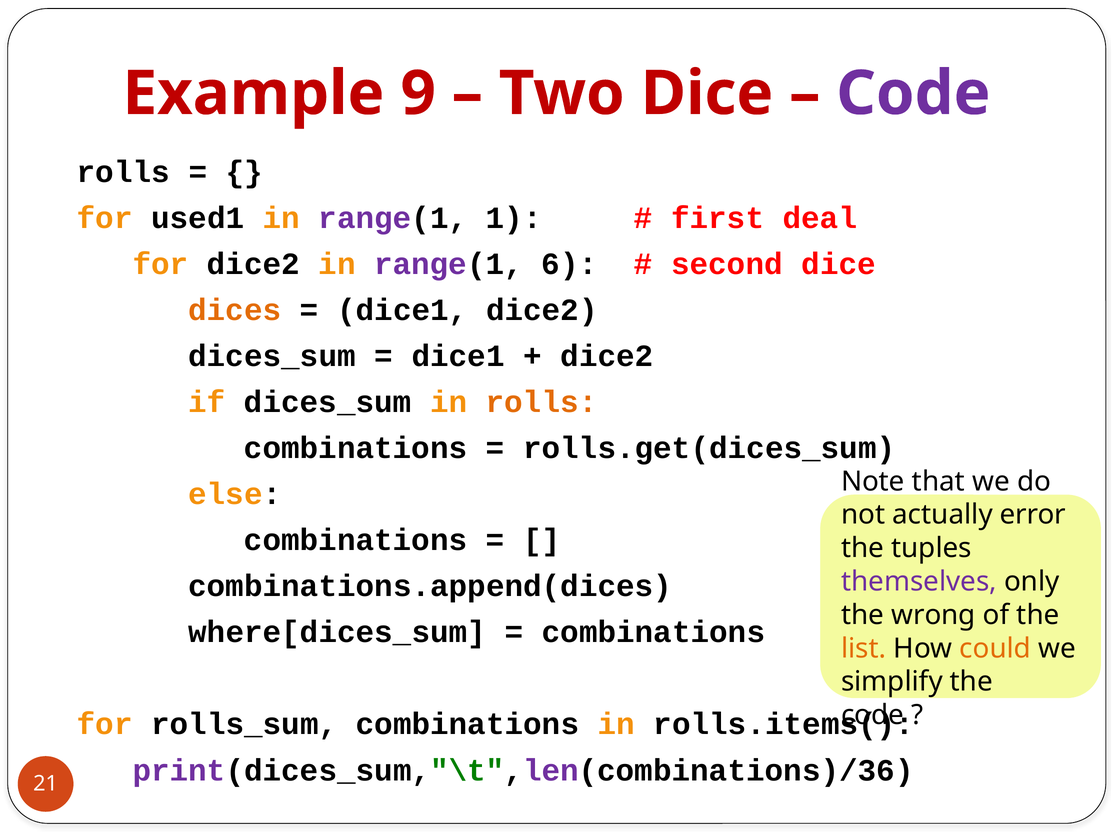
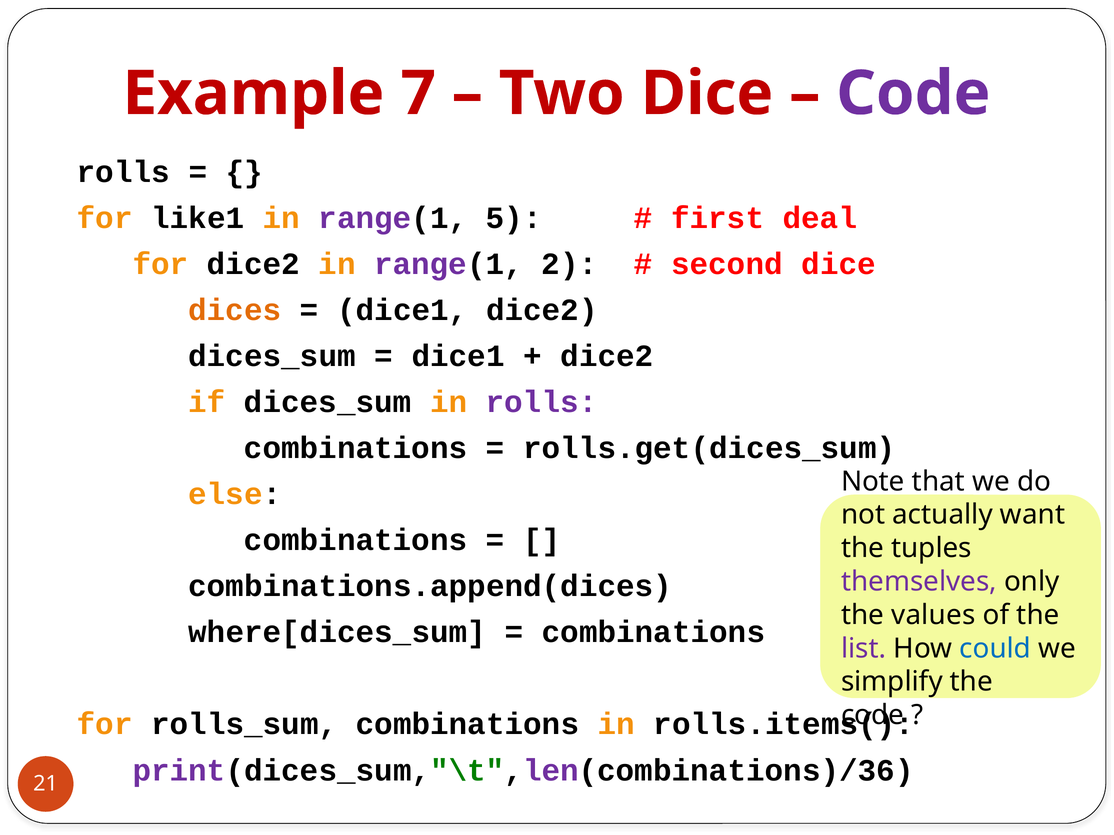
9: 9 -> 7 (418, 94)
used1: used1 -> like1 (198, 218)
1: 1 -> 5 (514, 218)
6: 6 -> 2 (569, 264)
rolls colour: orange -> purple (542, 402)
error: error -> want (1033, 515)
wrong: wrong -> values (933, 615)
list colour: orange -> purple (864, 649)
could colour: orange -> blue (995, 649)
